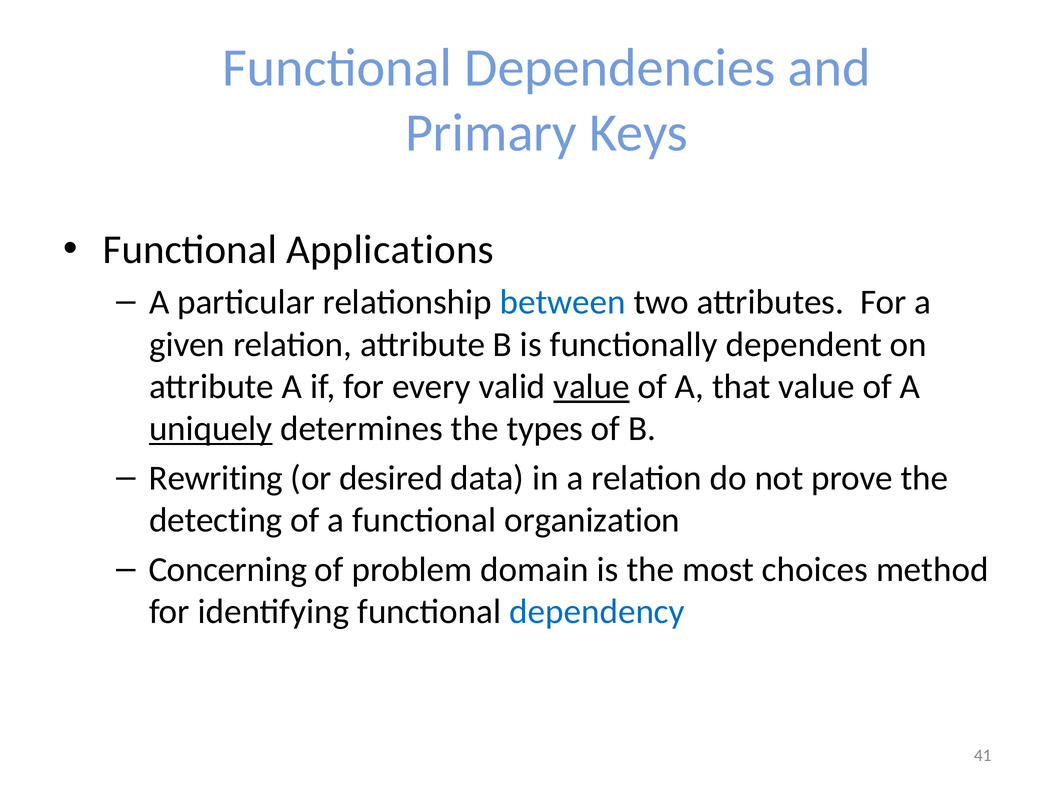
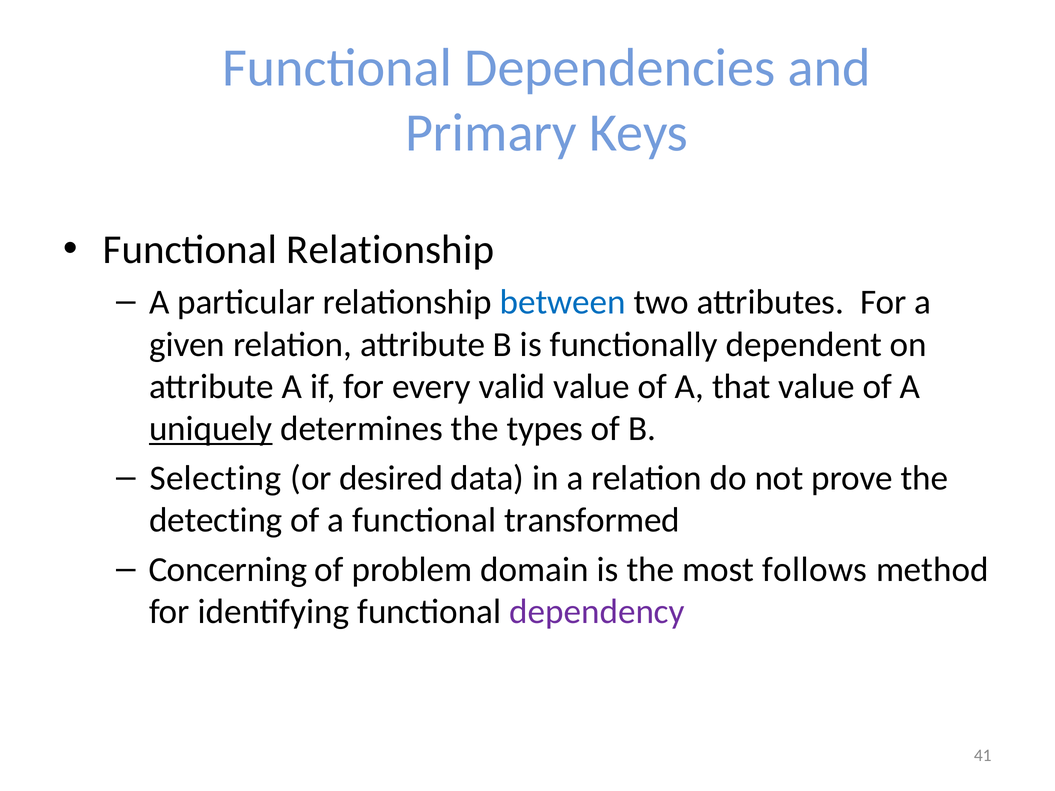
Functional Applications: Applications -> Relationship (390, 250)
value underline: present -> none (592, 387)
Rewriting: Rewriting -> Selecting (215, 478)
organization: organization -> transformed (592, 520)
choices: choices -> follows (815, 570)
dependency colour: blue -> purple (597, 612)
